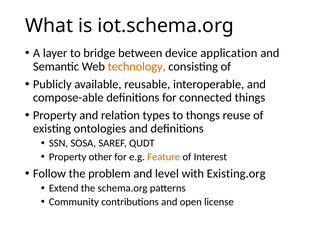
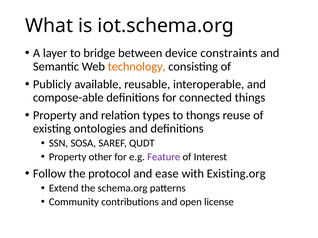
application: application -> constraints (229, 53)
Feature colour: orange -> purple (164, 157)
problem: problem -> protocol (109, 174)
level: level -> ease (167, 174)
